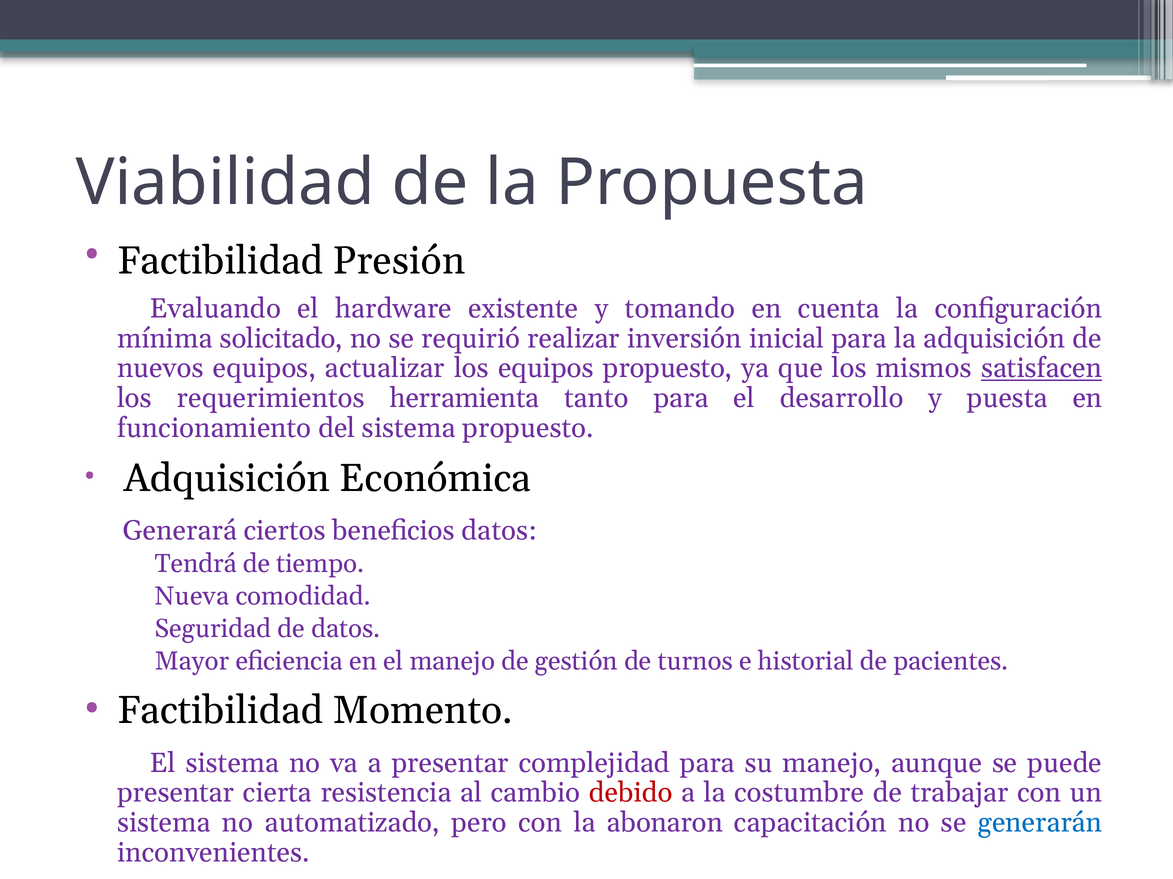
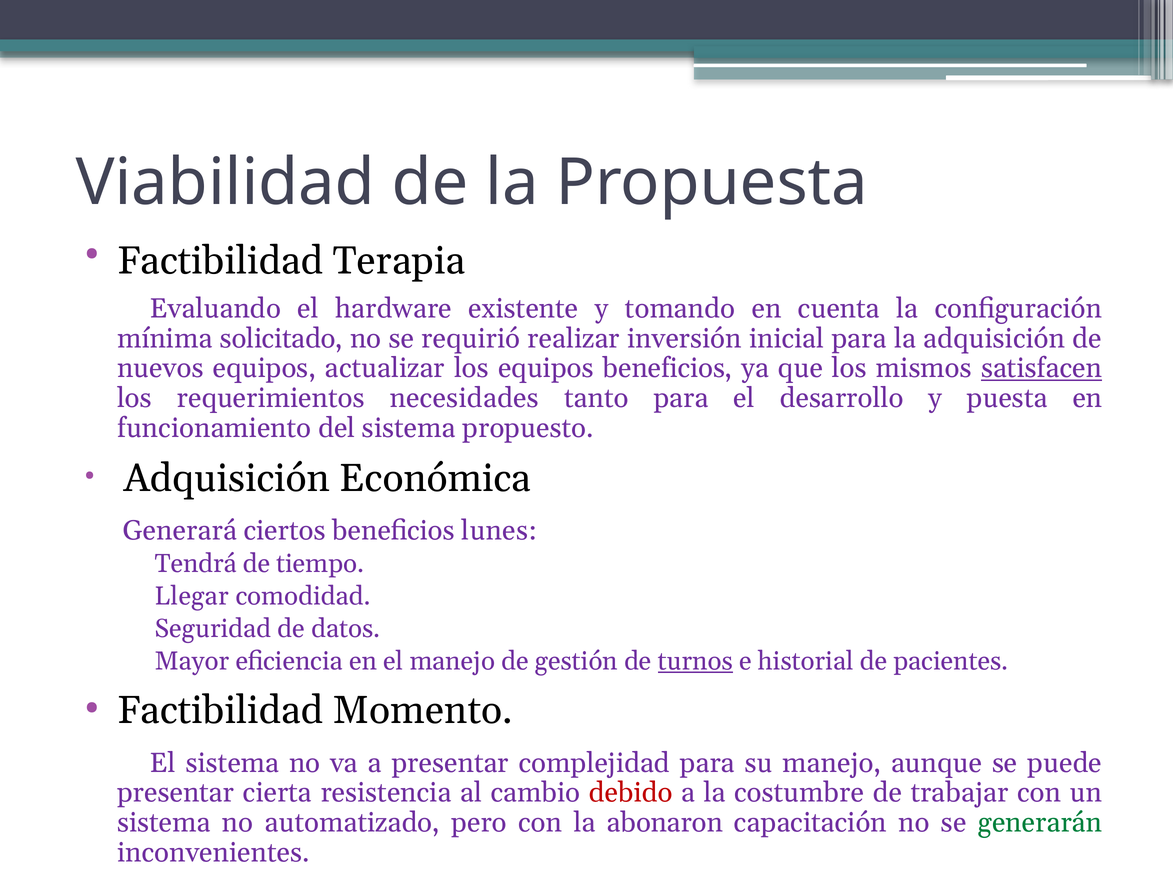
Presión: Presión -> Terapia (399, 261)
equipos propuesto: propuesto -> beneficios (668, 369)
herramienta: herramienta -> necesidades (464, 399)
beneficios datos: datos -> lunes (499, 531)
Nueva: Nueva -> Llegar (192, 597)
turnos underline: none -> present (695, 662)
generarán colour: blue -> green (1040, 823)
